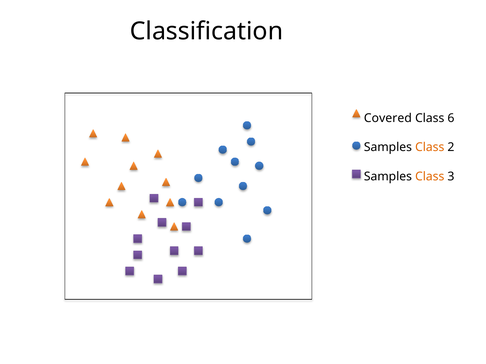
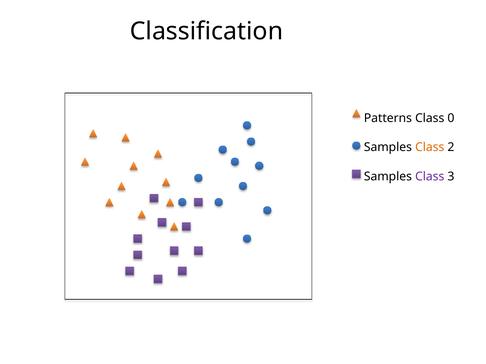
Covered: Covered -> Patterns (388, 118)
6: 6 -> 0 (451, 118)
Class colour: orange -> purple (430, 177)
